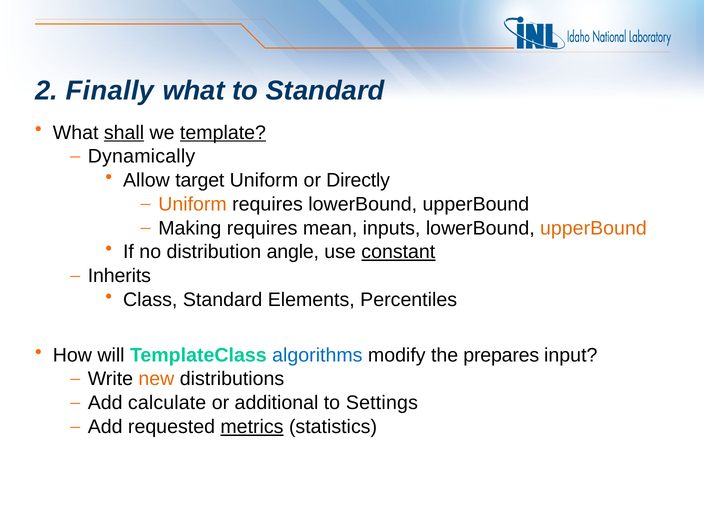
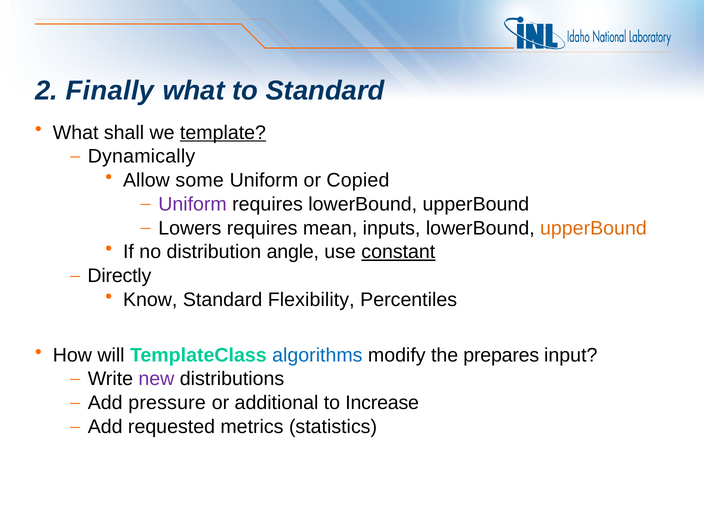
shall underline: present -> none (124, 133)
target: target -> some (200, 180)
Directly: Directly -> Copied (358, 180)
Uniform colour: orange -> purple (193, 204)
Making: Making -> Lowers (190, 228)
Inherits: Inherits -> Directly (119, 276)
Class: Class -> Know (150, 300)
Elements: Elements -> Flexibility (311, 300)
new colour: orange -> purple (156, 379)
calculate: calculate -> pressure (167, 403)
Settings: Settings -> Increase (382, 403)
metrics underline: present -> none (252, 427)
